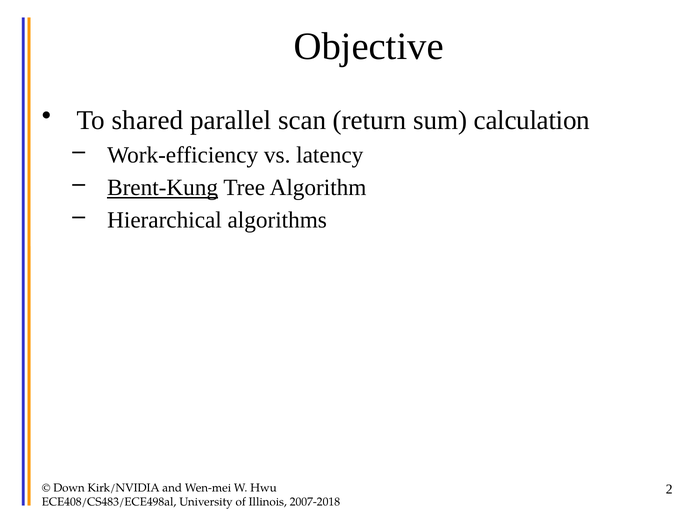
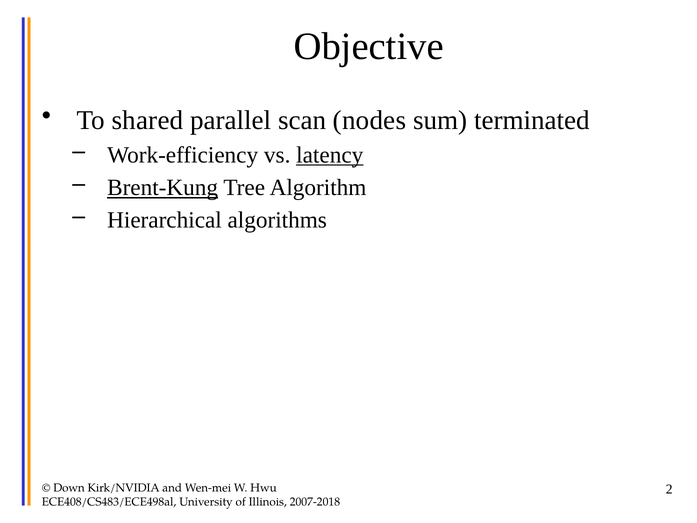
return: return -> nodes (370, 120)
calculation: calculation -> terminated (532, 120)
latency underline: none -> present (330, 155)
